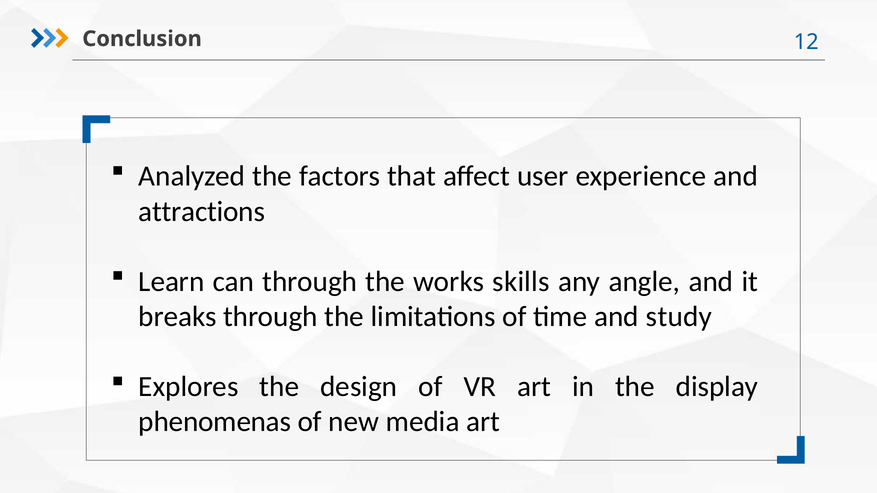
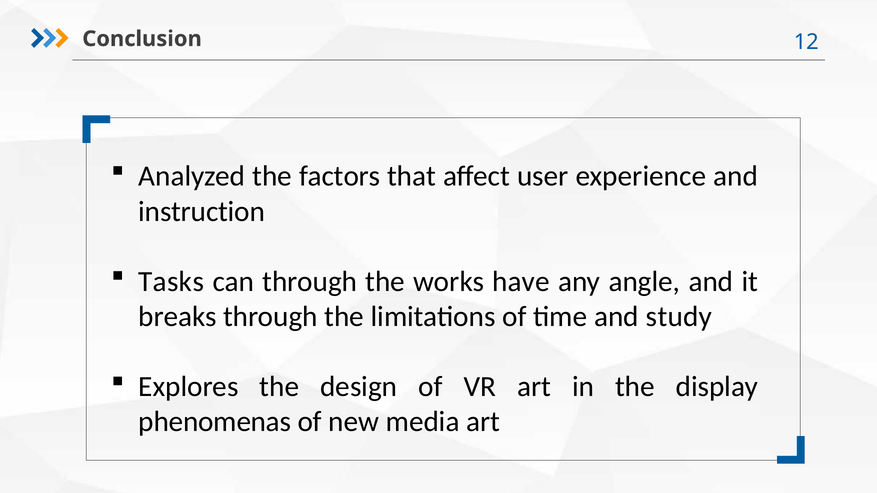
attractions: attractions -> instruction (202, 211)
Learn: Learn -> Tasks (171, 282)
skills: skills -> have (521, 282)
